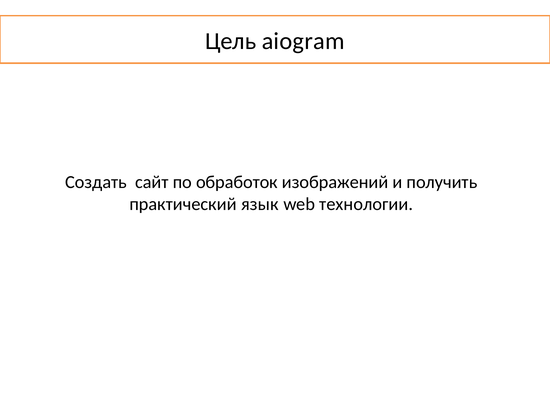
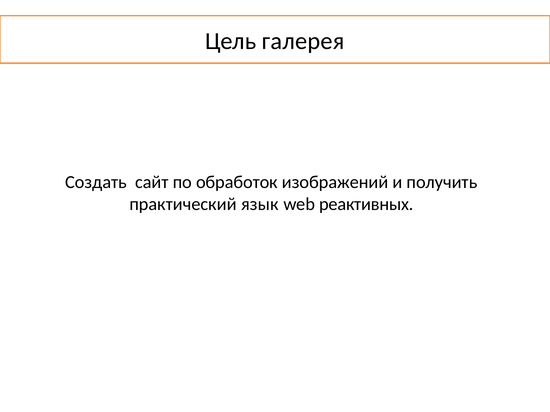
aiogram: aiogram -> галерея (303, 41)
технологии: технологии -> реактивных (366, 204)
